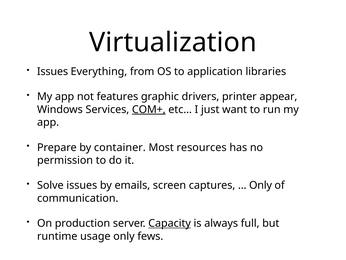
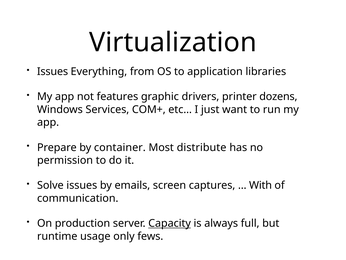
appear: appear -> dozens (278, 96)
COM+ underline: present -> none (149, 109)
resources: resources -> distribute (202, 147)
Only: Only -> With (261, 185)
